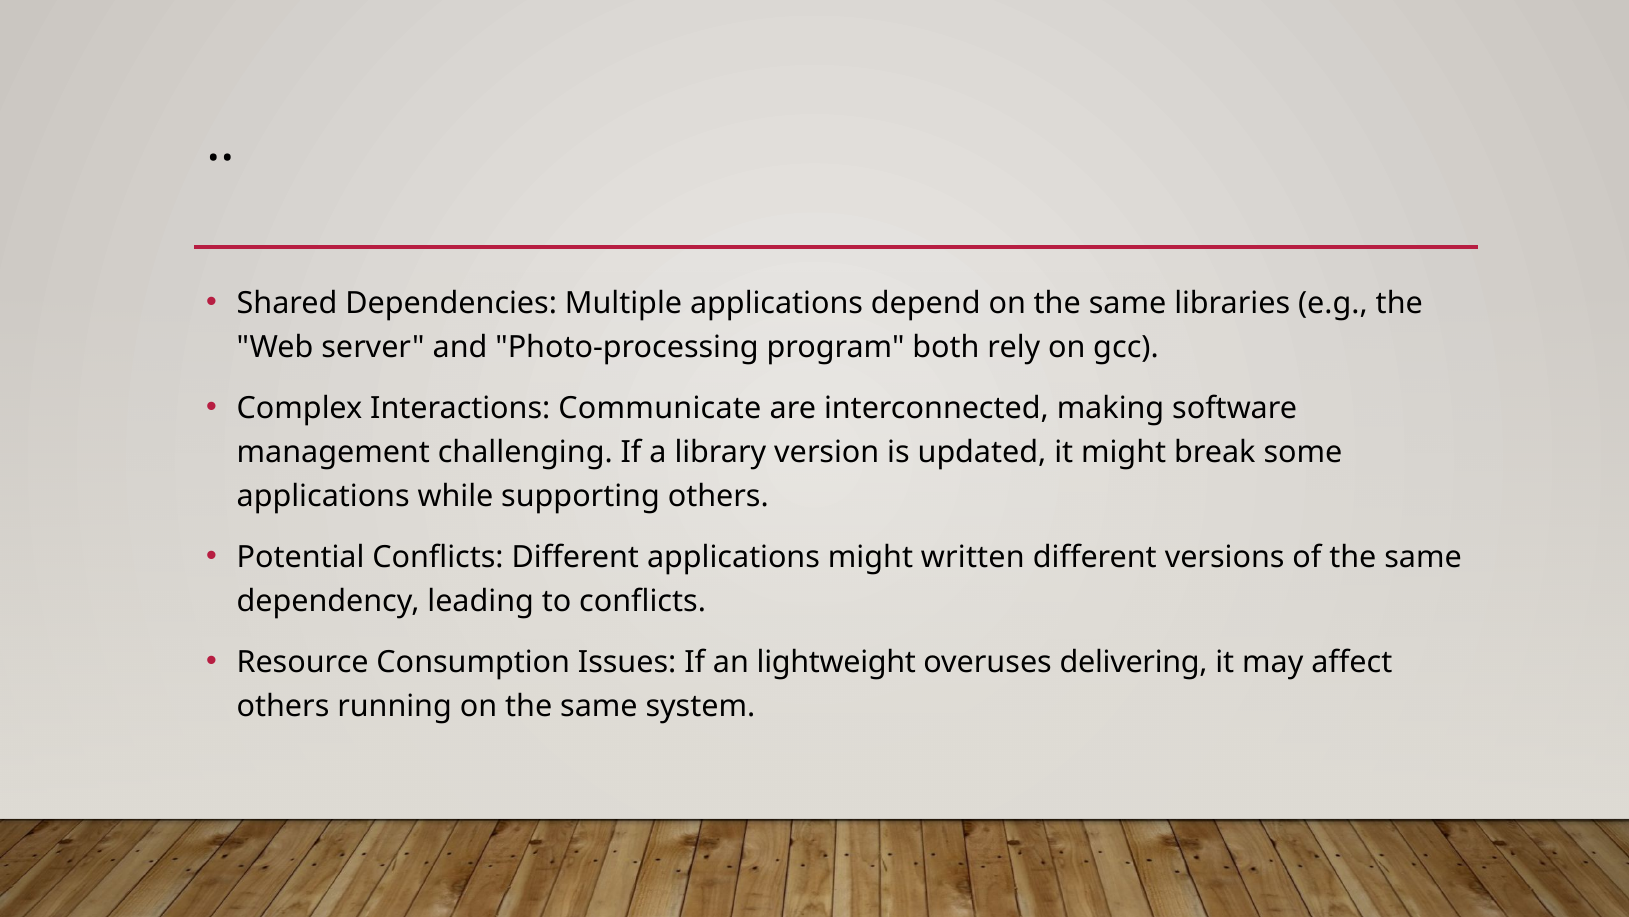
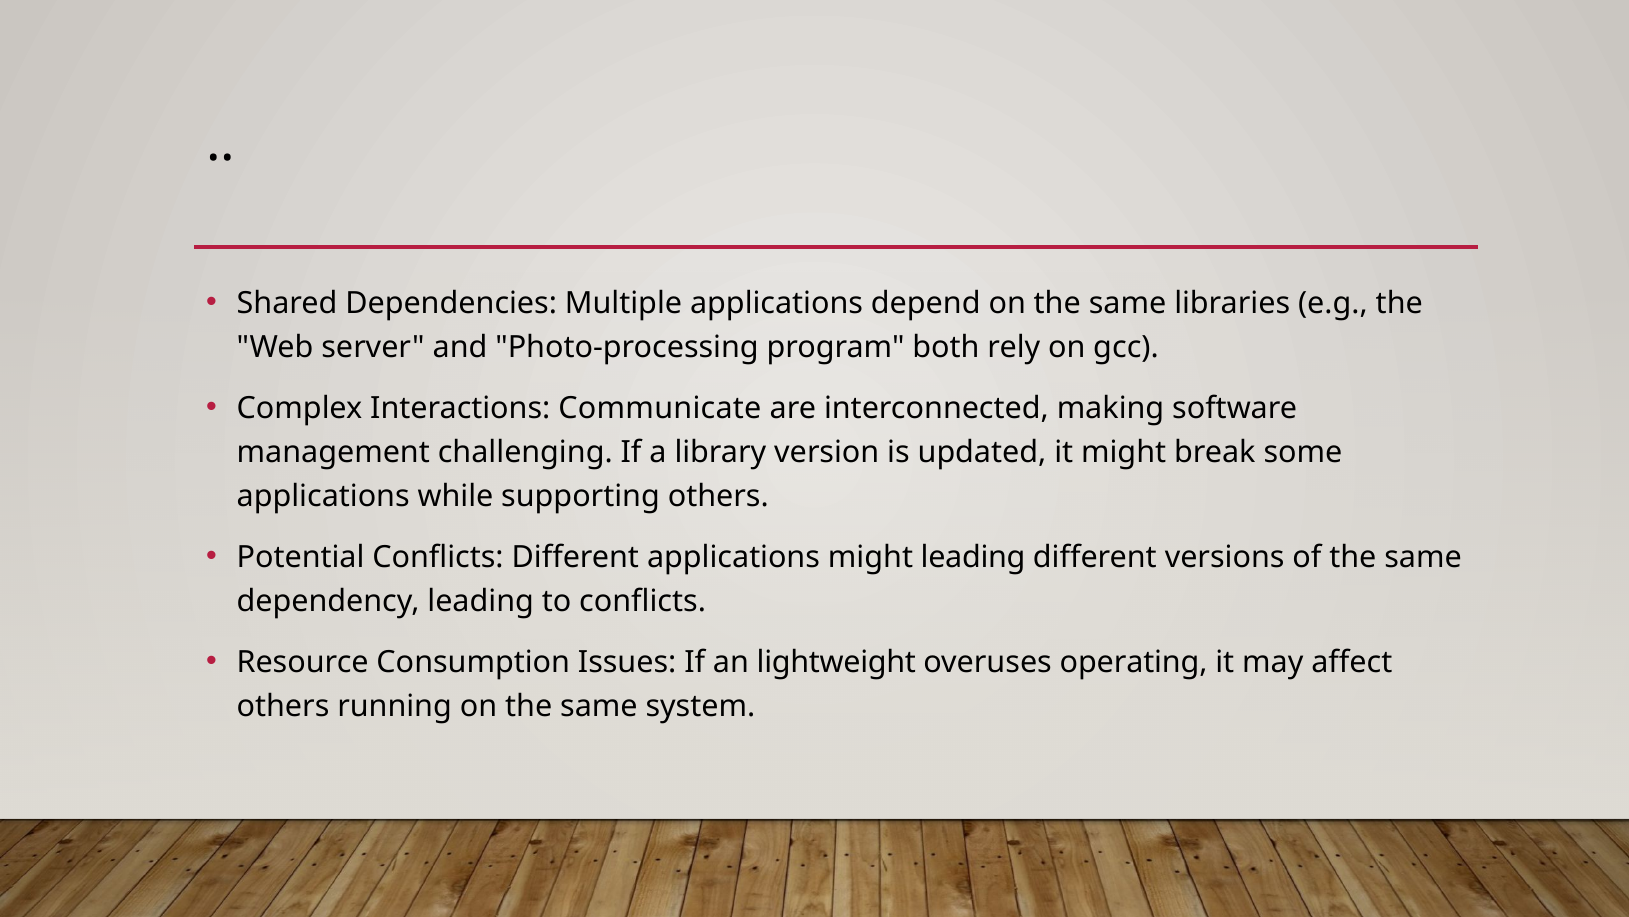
might written: written -> leading (973, 557)
delivering: delivering -> operating (1134, 662)
